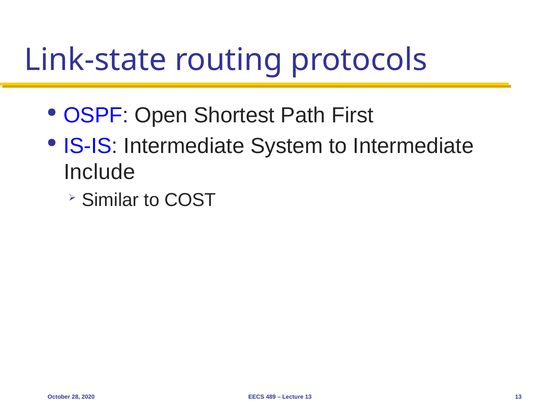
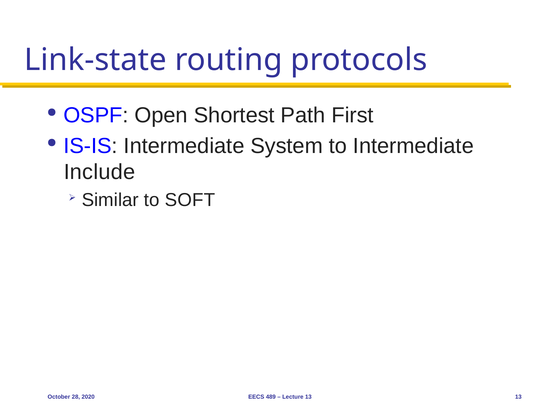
COST: COST -> SOFT (190, 200)
